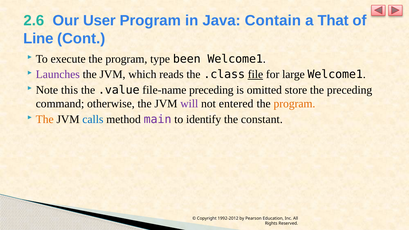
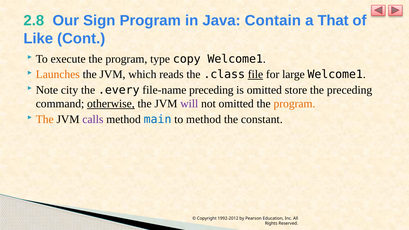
2.6: 2.6 -> 2.8 (34, 21)
User: User -> Sign (99, 21)
Line: Line -> Like (38, 39)
been: been -> copy (187, 59)
Launches colour: purple -> orange (58, 74)
this: this -> city (70, 90)
.value: .value -> .every (119, 90)
otherwise underline: none -> present (111, 104)
not entered: entered -> omitted (236, 104)
calls colour: blue -> purple (93, 119)
main colour: purple -> blue (158, 119)
to identify: identify -> method (204, 119)
